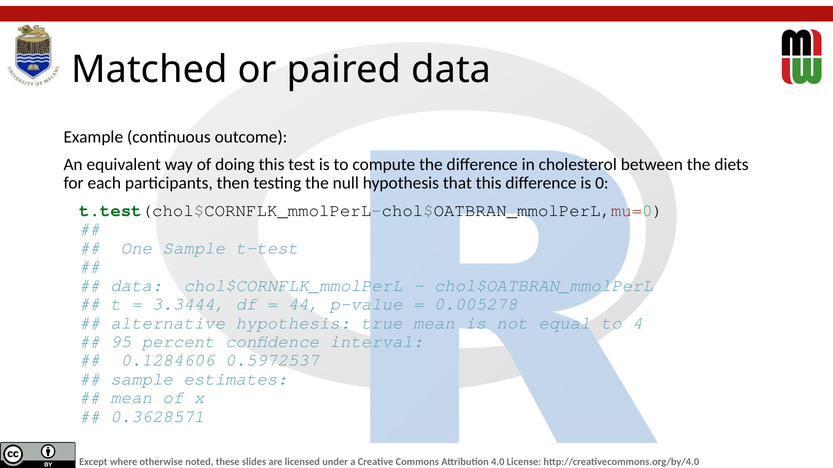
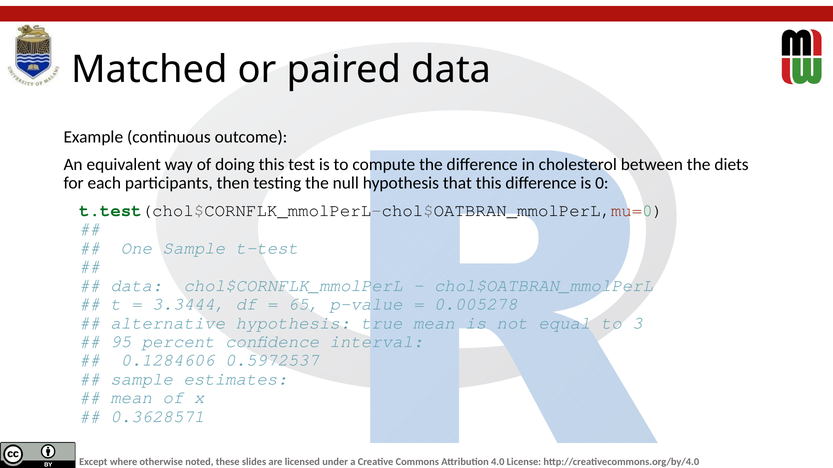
44: 44 -> 65 (304, 304)
4: 4 -> 3 (638, 323)
